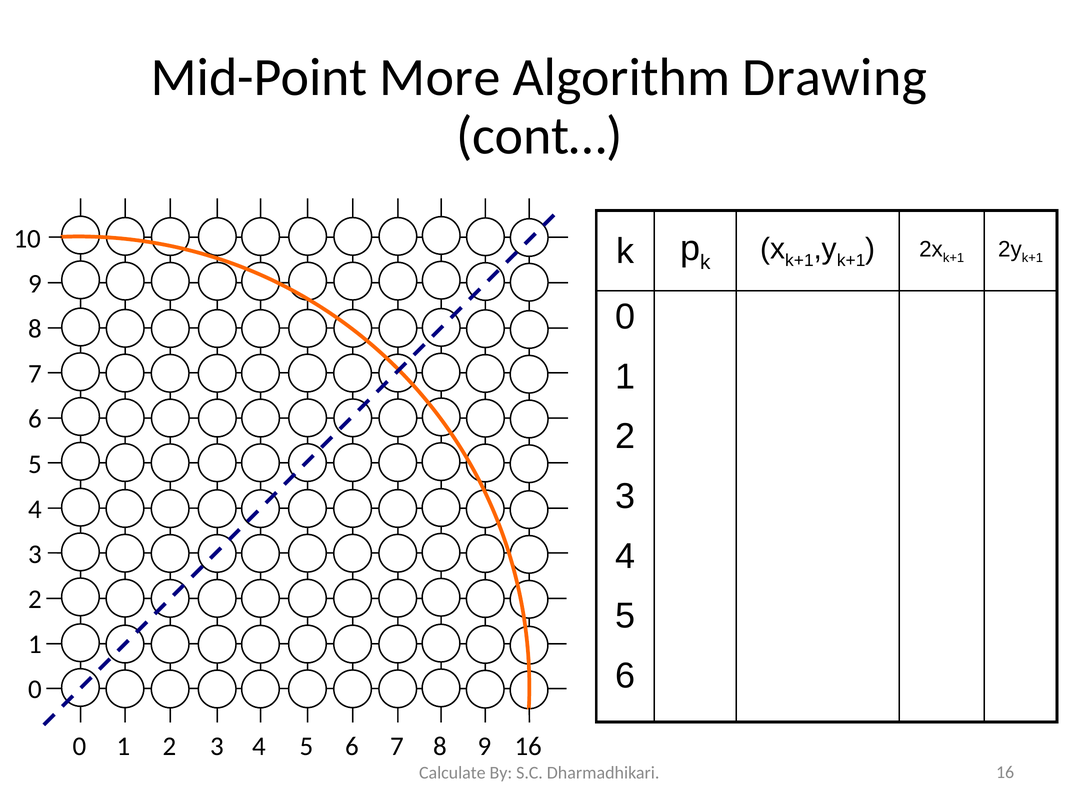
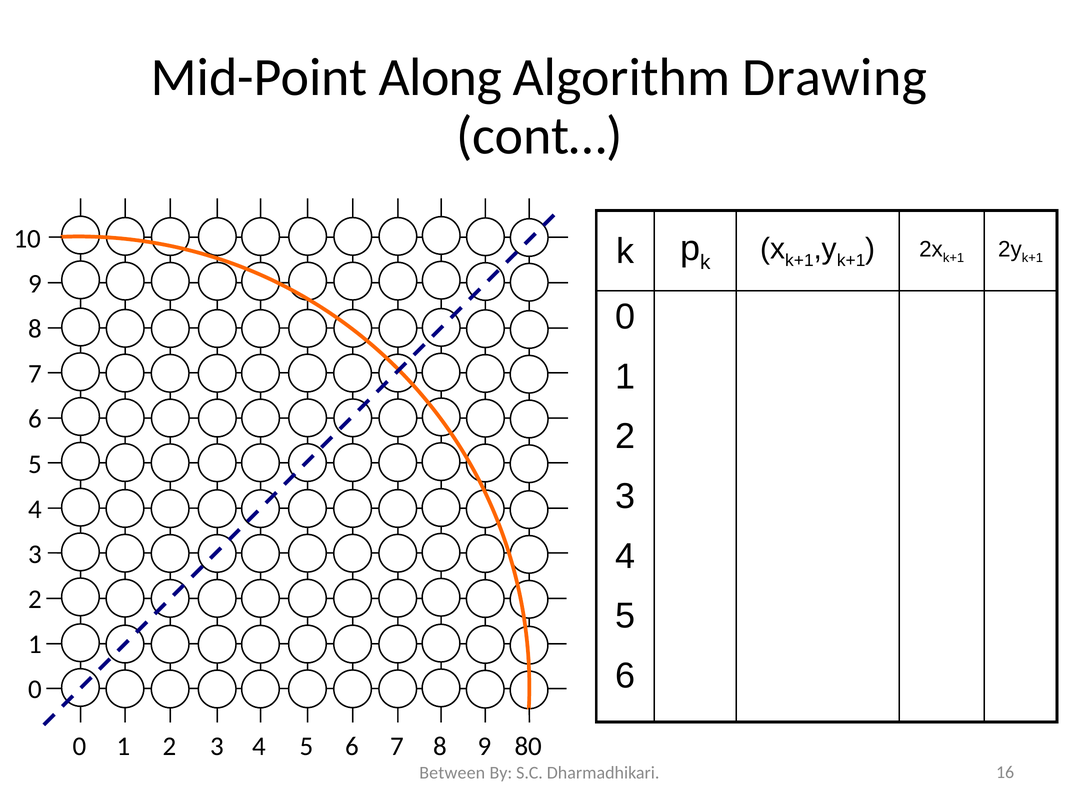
More: More -> Along (440, 78)
8 16: 16 -> 80 (528, 747)
Calculate: Calculate -> Between (452, 773)
